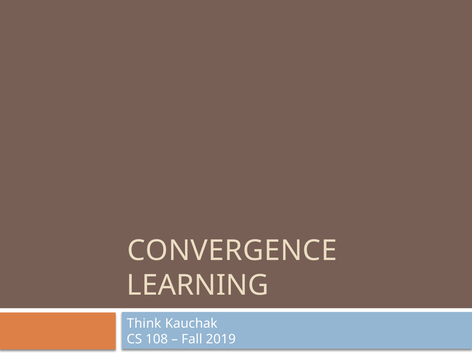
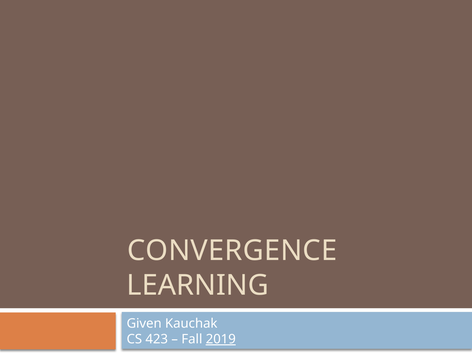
Think: Think -> Given (144, 323)
108: 108 -> 423 (157, 339)
2019 underline: none -> present (221, 339)
